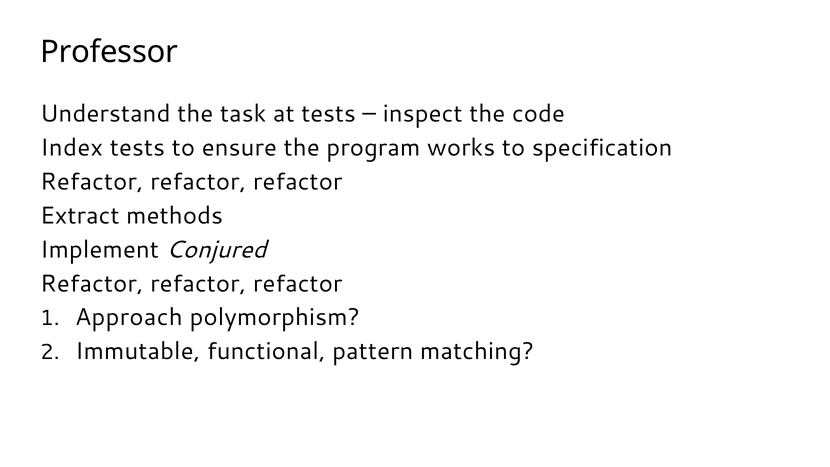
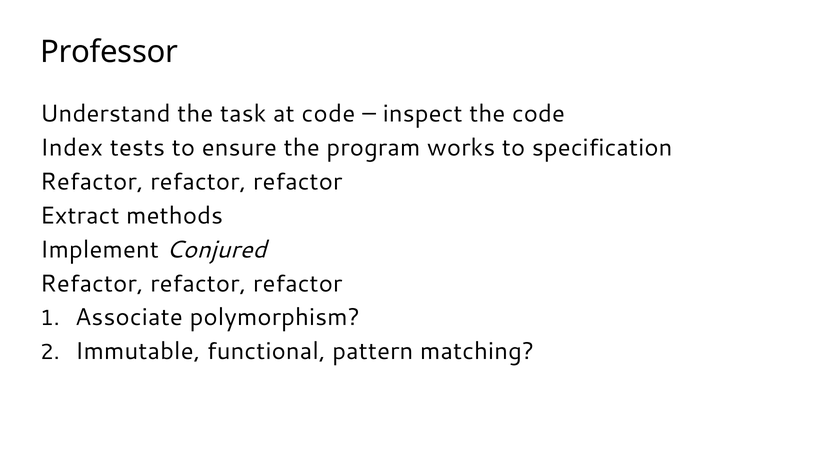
at tests: tests -> code (328, 114)
Approach: Approach -> Associate (129, 317)
